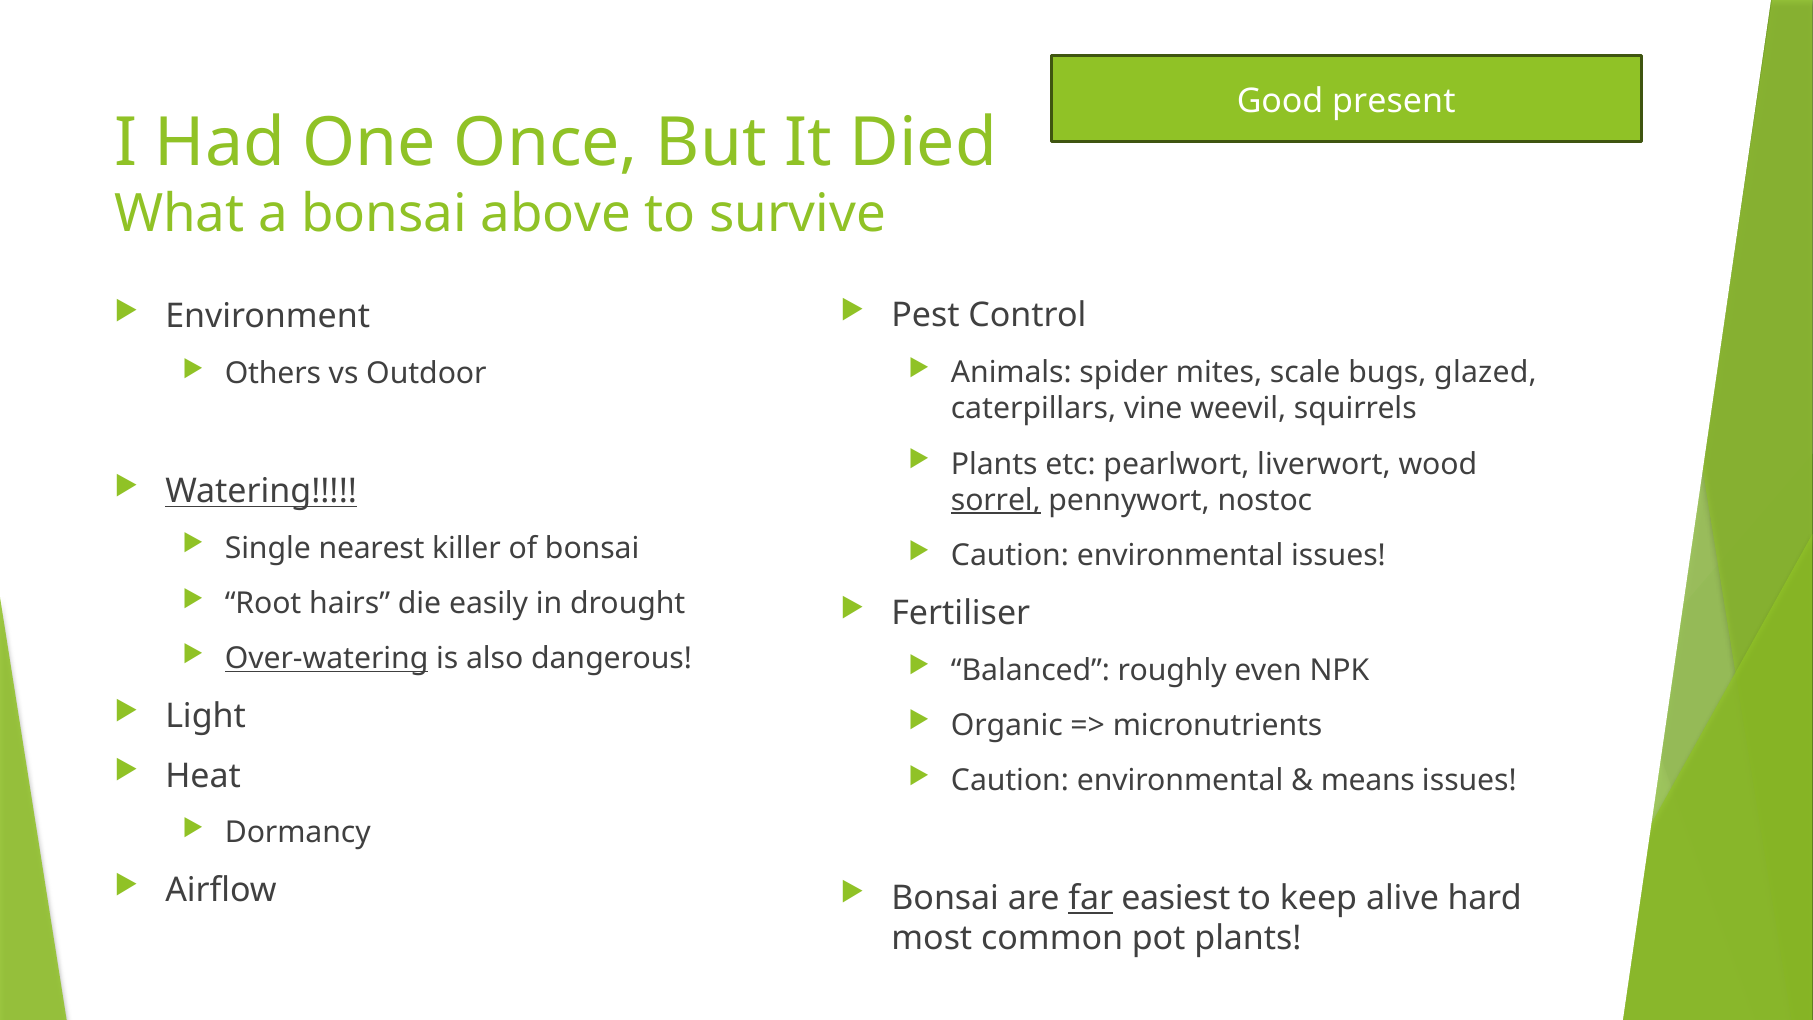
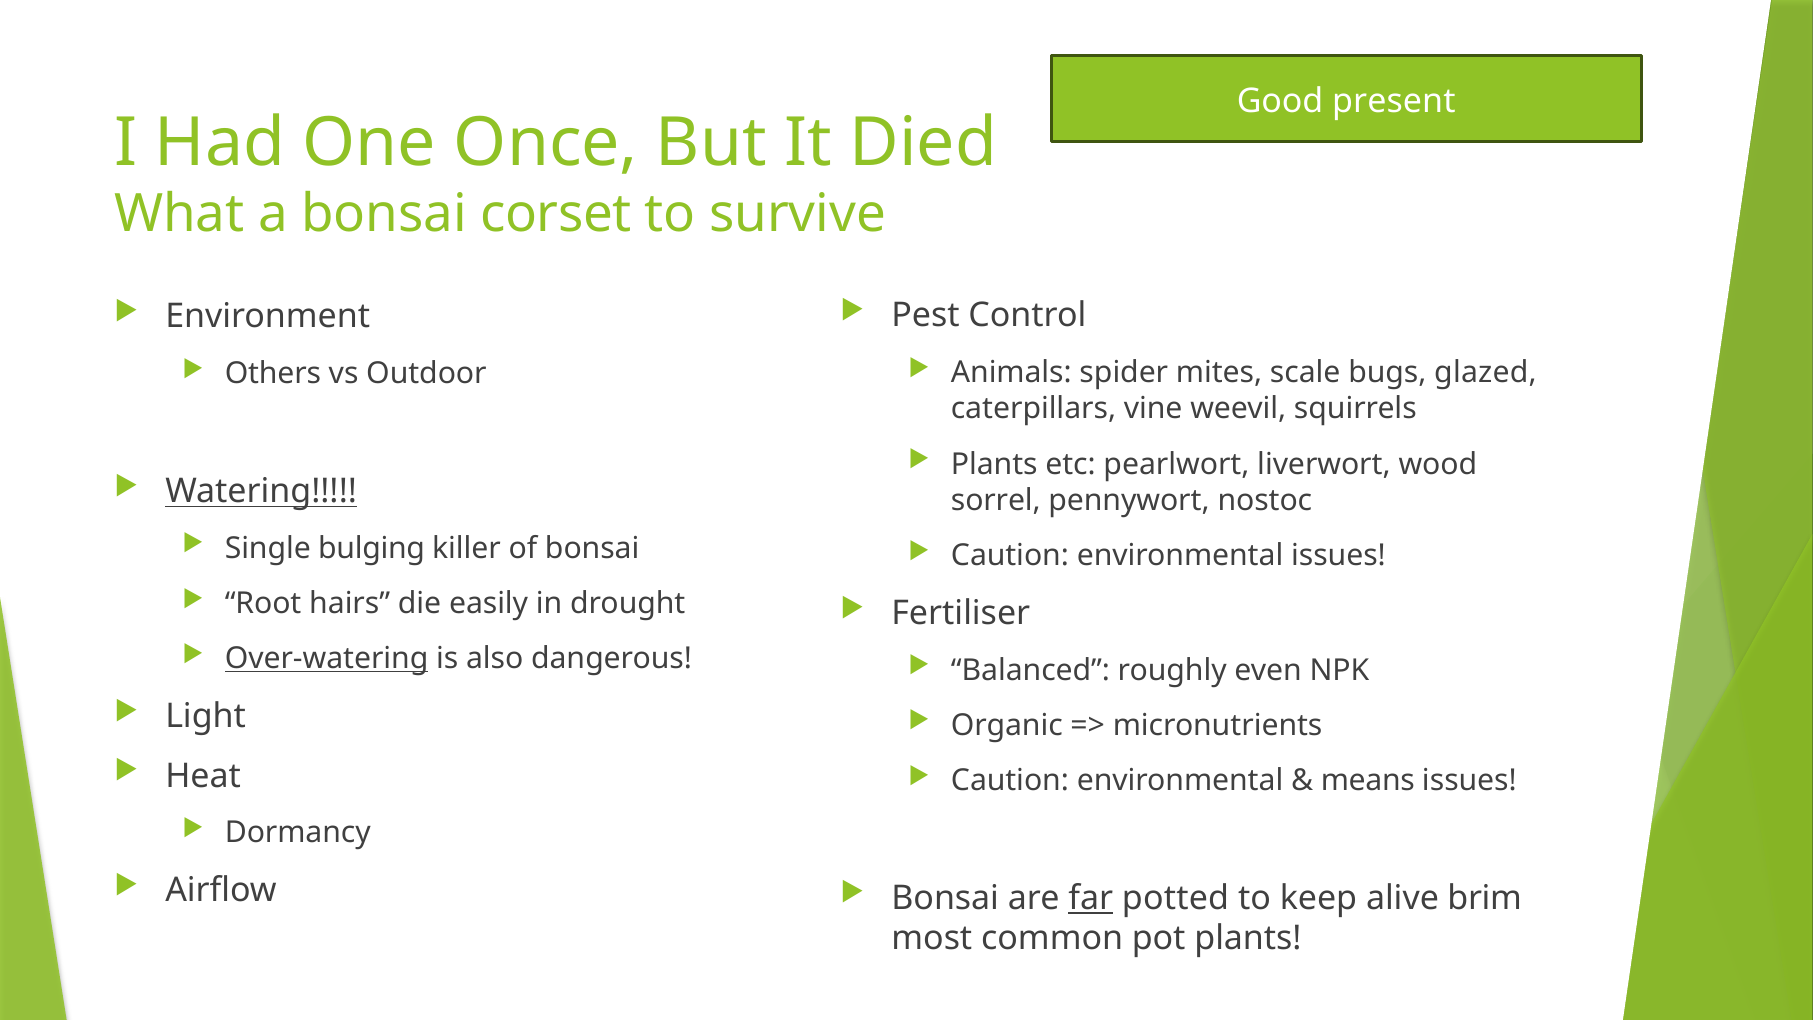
above: above -> corset (556, 214)
sorrel underline: present -> none (996, 500)
nearest: nearest -> bulging (372, 548)
easiest: easiest -> potted (1176, 898)
hard: hard -> brim (1485, 898)
